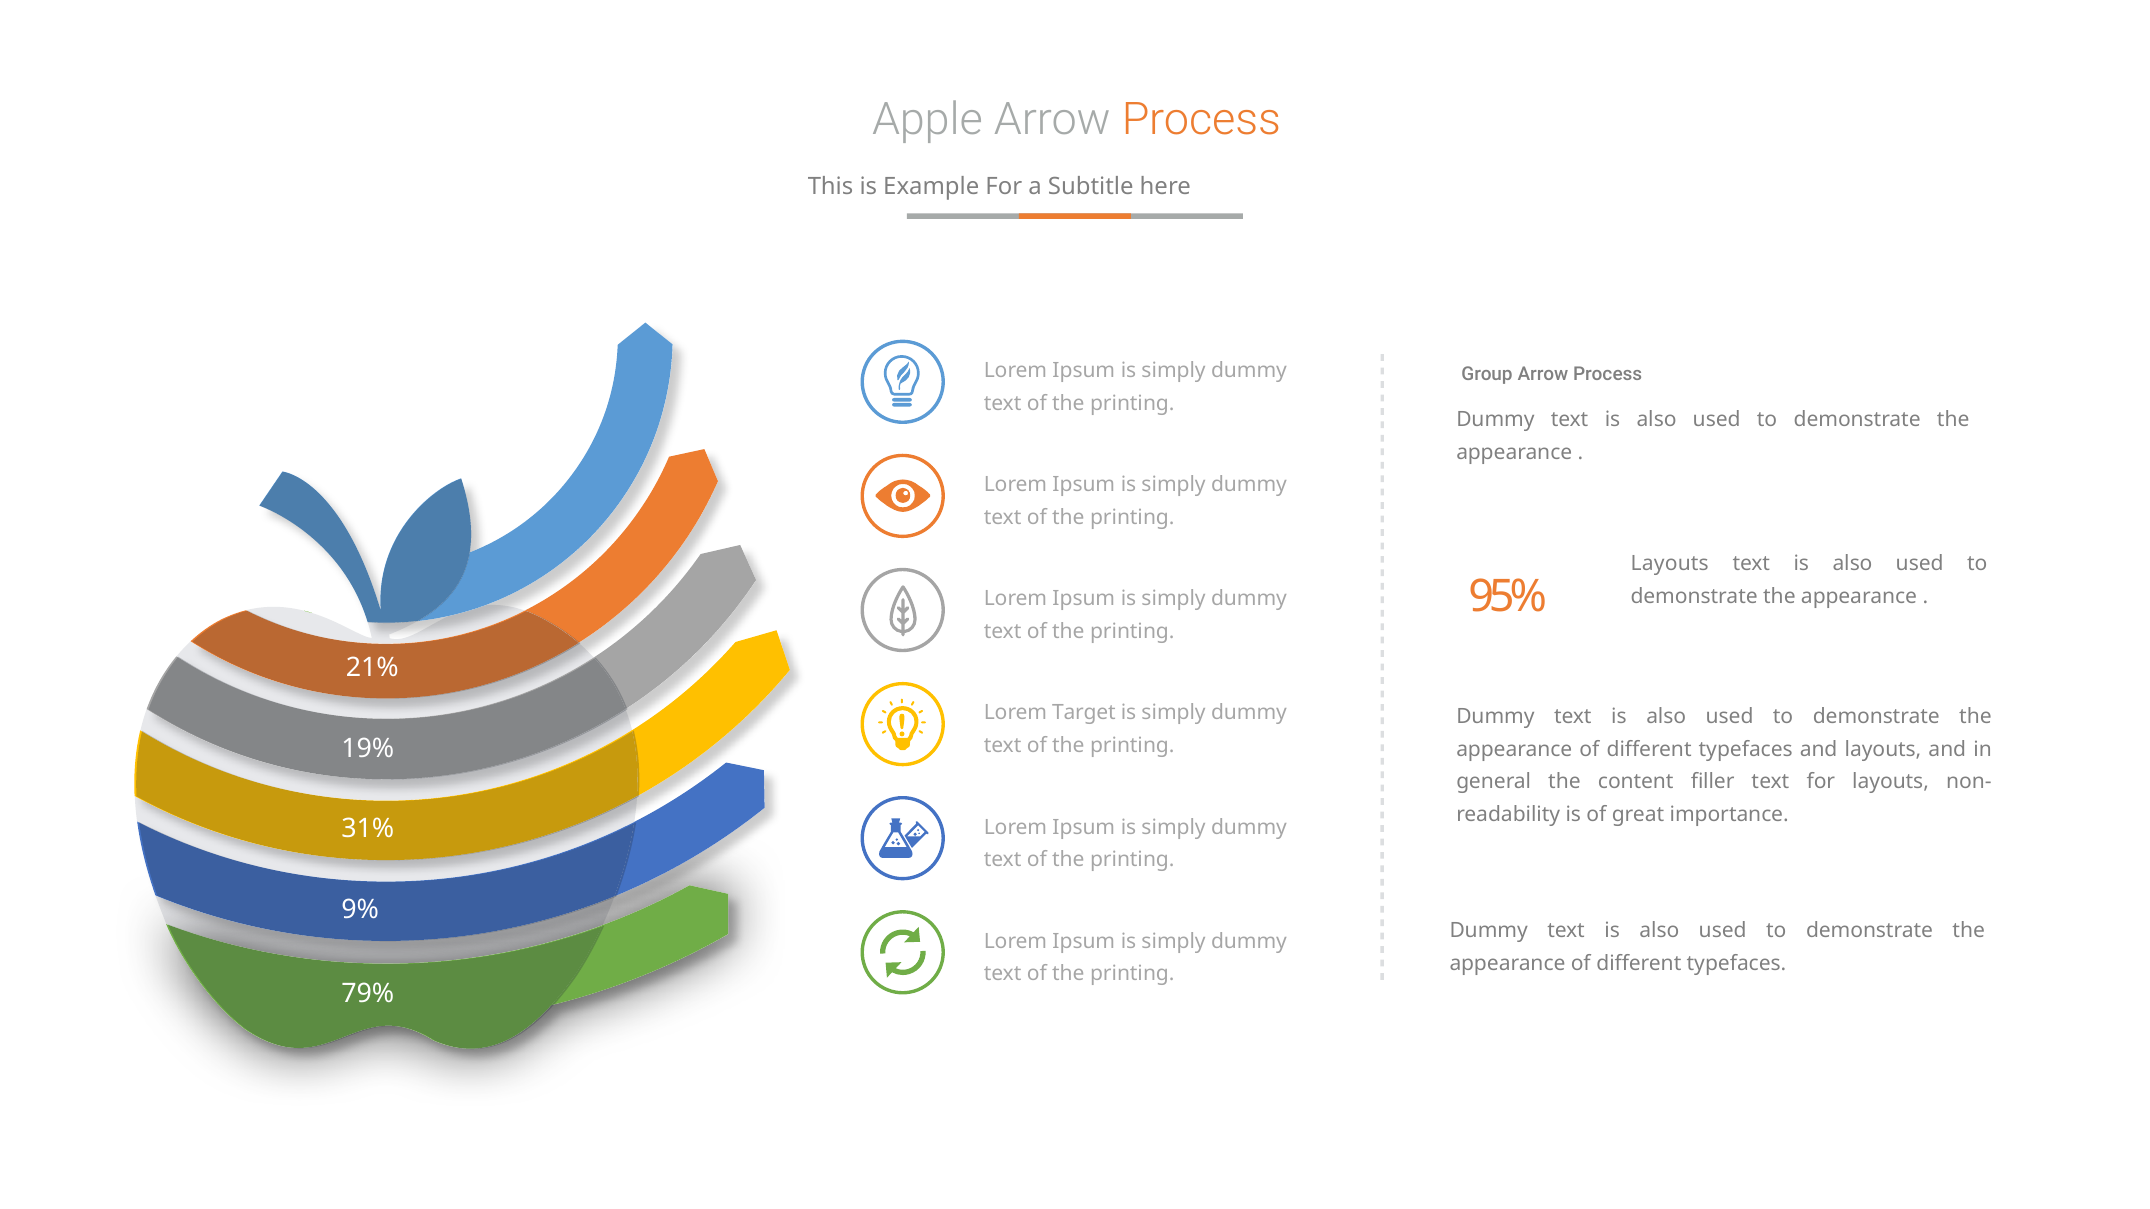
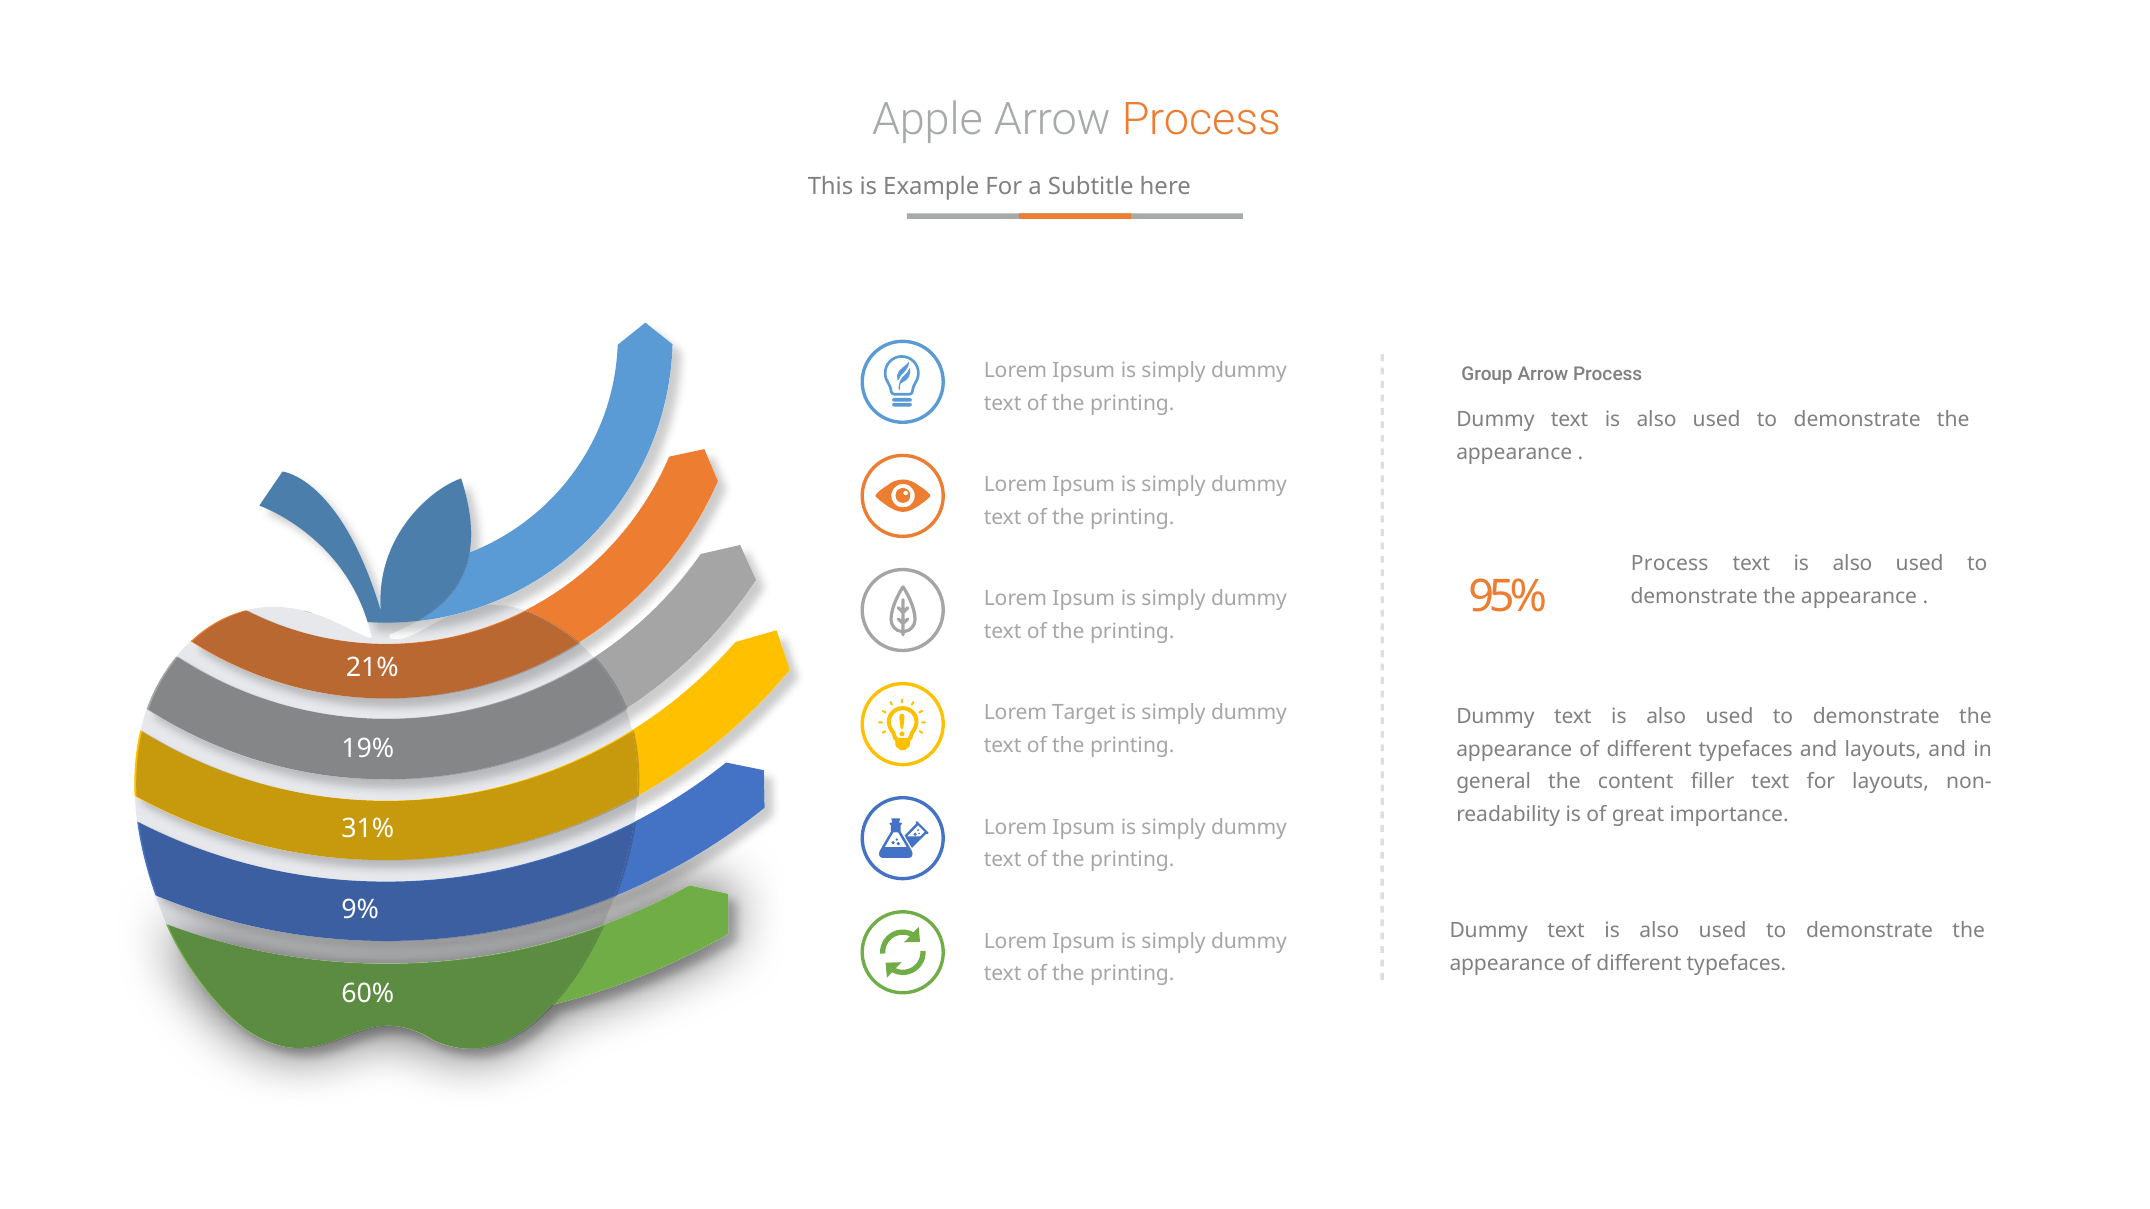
Layouts: Layouts -> Process (1670, 564)
79%: 79% -> 60% (368, 994)
